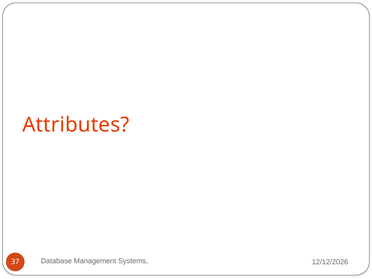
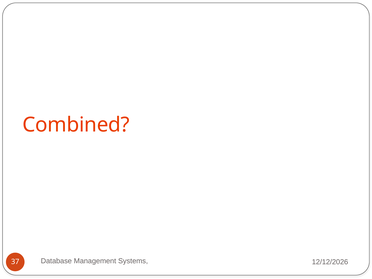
Attributes: Attributes -> Combined (76, 125)
